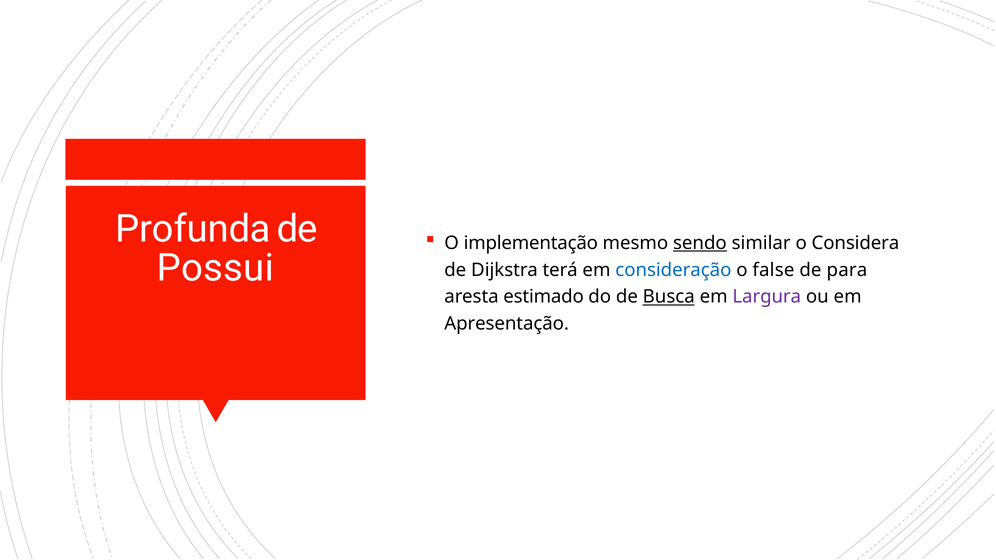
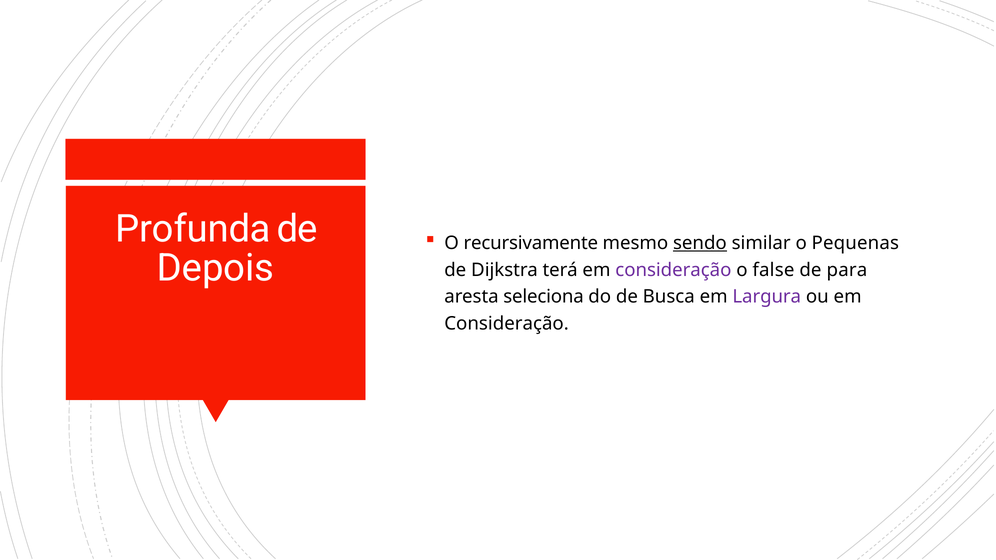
implementação: implementação -> recursivamente (531, 243)
Considera: Considera -> Pequenas (855, 243)
Possui: Possui -> Depois (215, 268)
consideração colour: blue -> purple (673, 270)
estimado: estimado -> seleciona (544, 297)
Busca underline: present -> none (669, 297)
Apresentação: Apresentação -> Consideração (507, 324)
